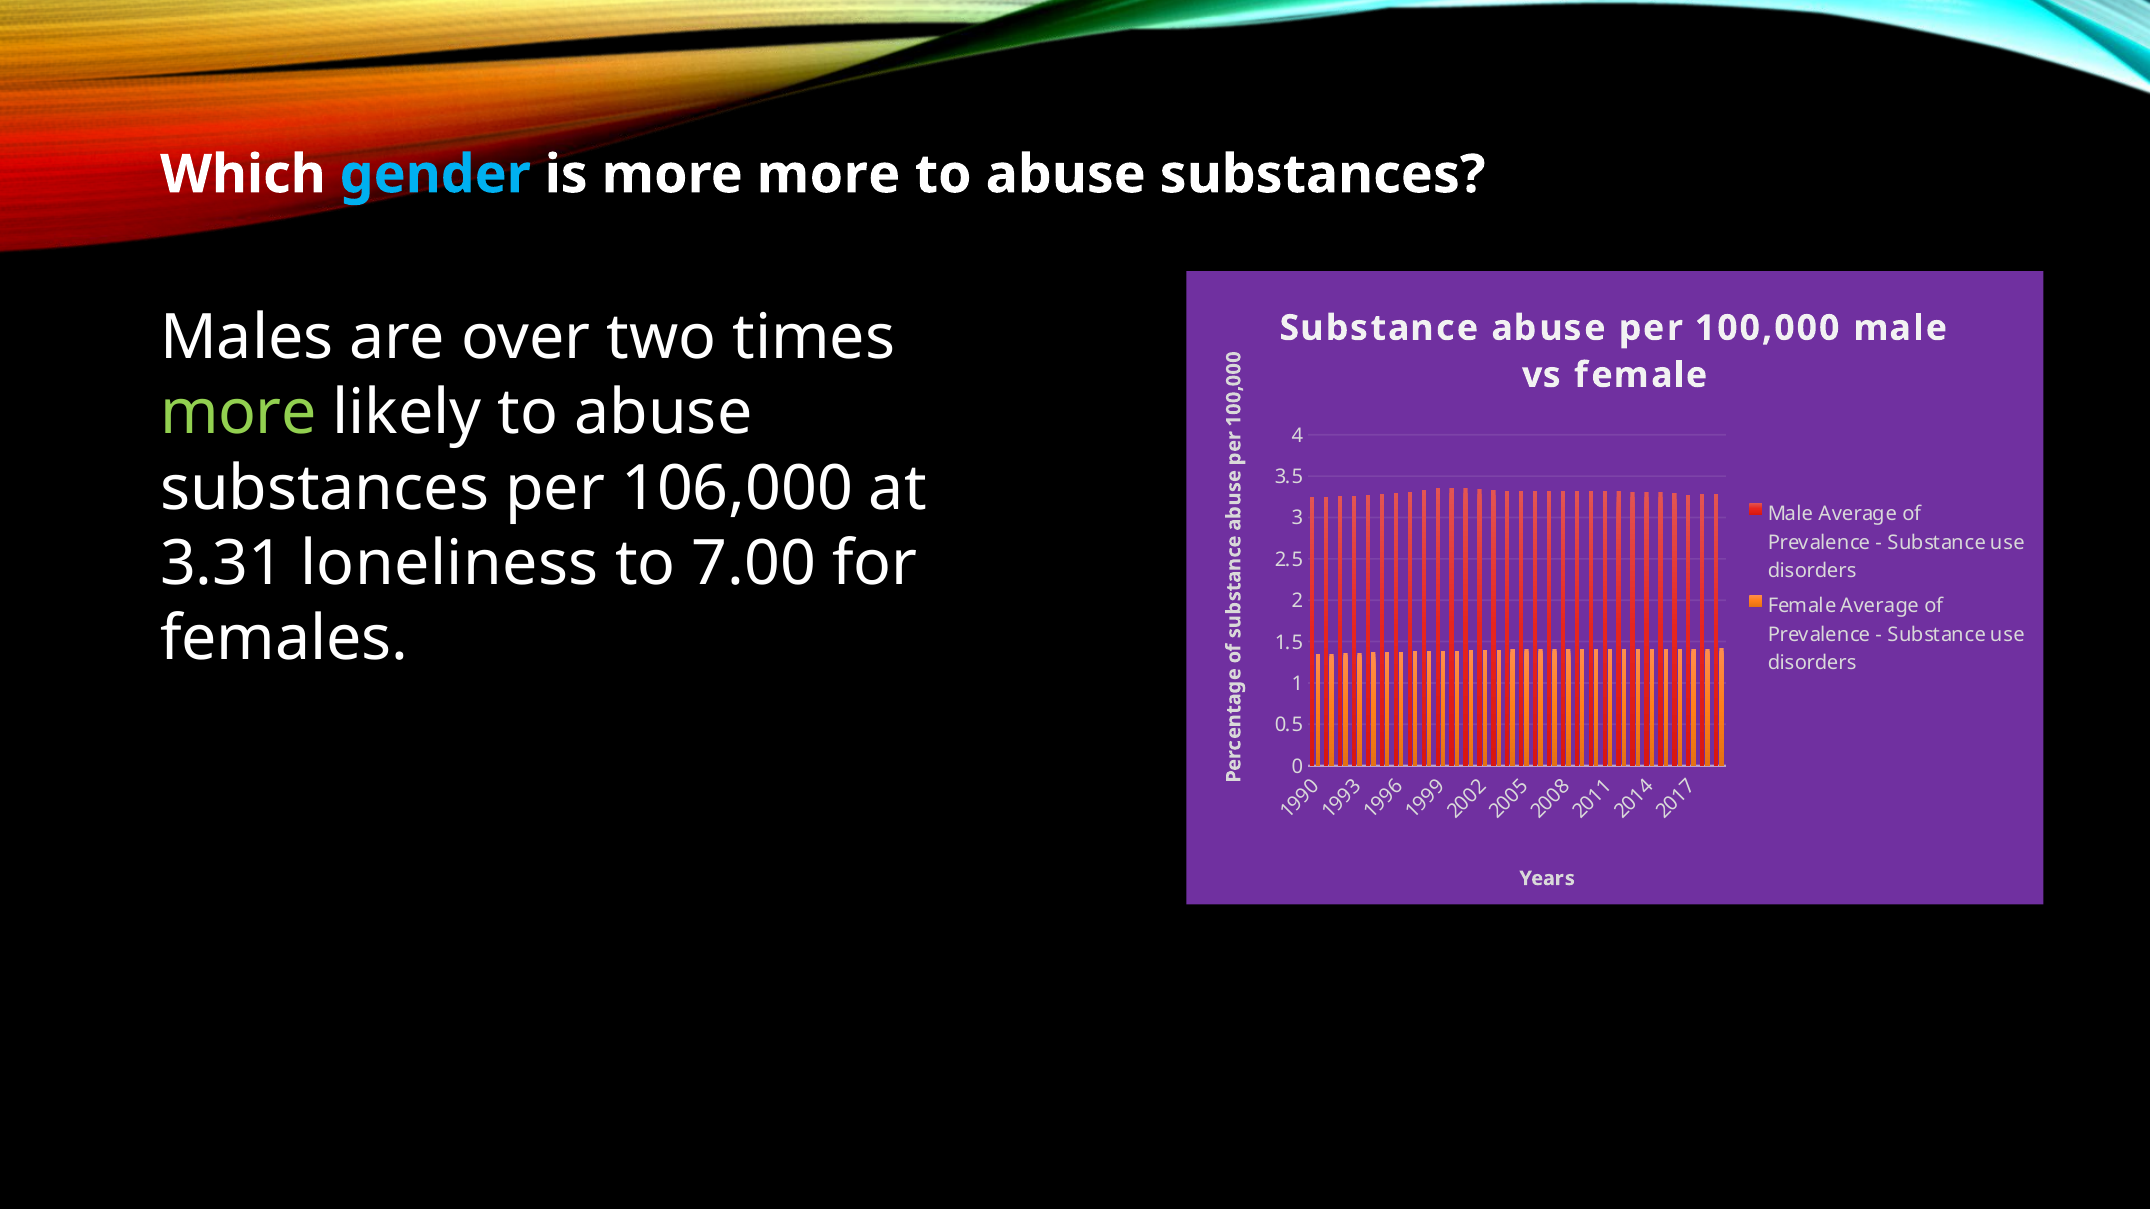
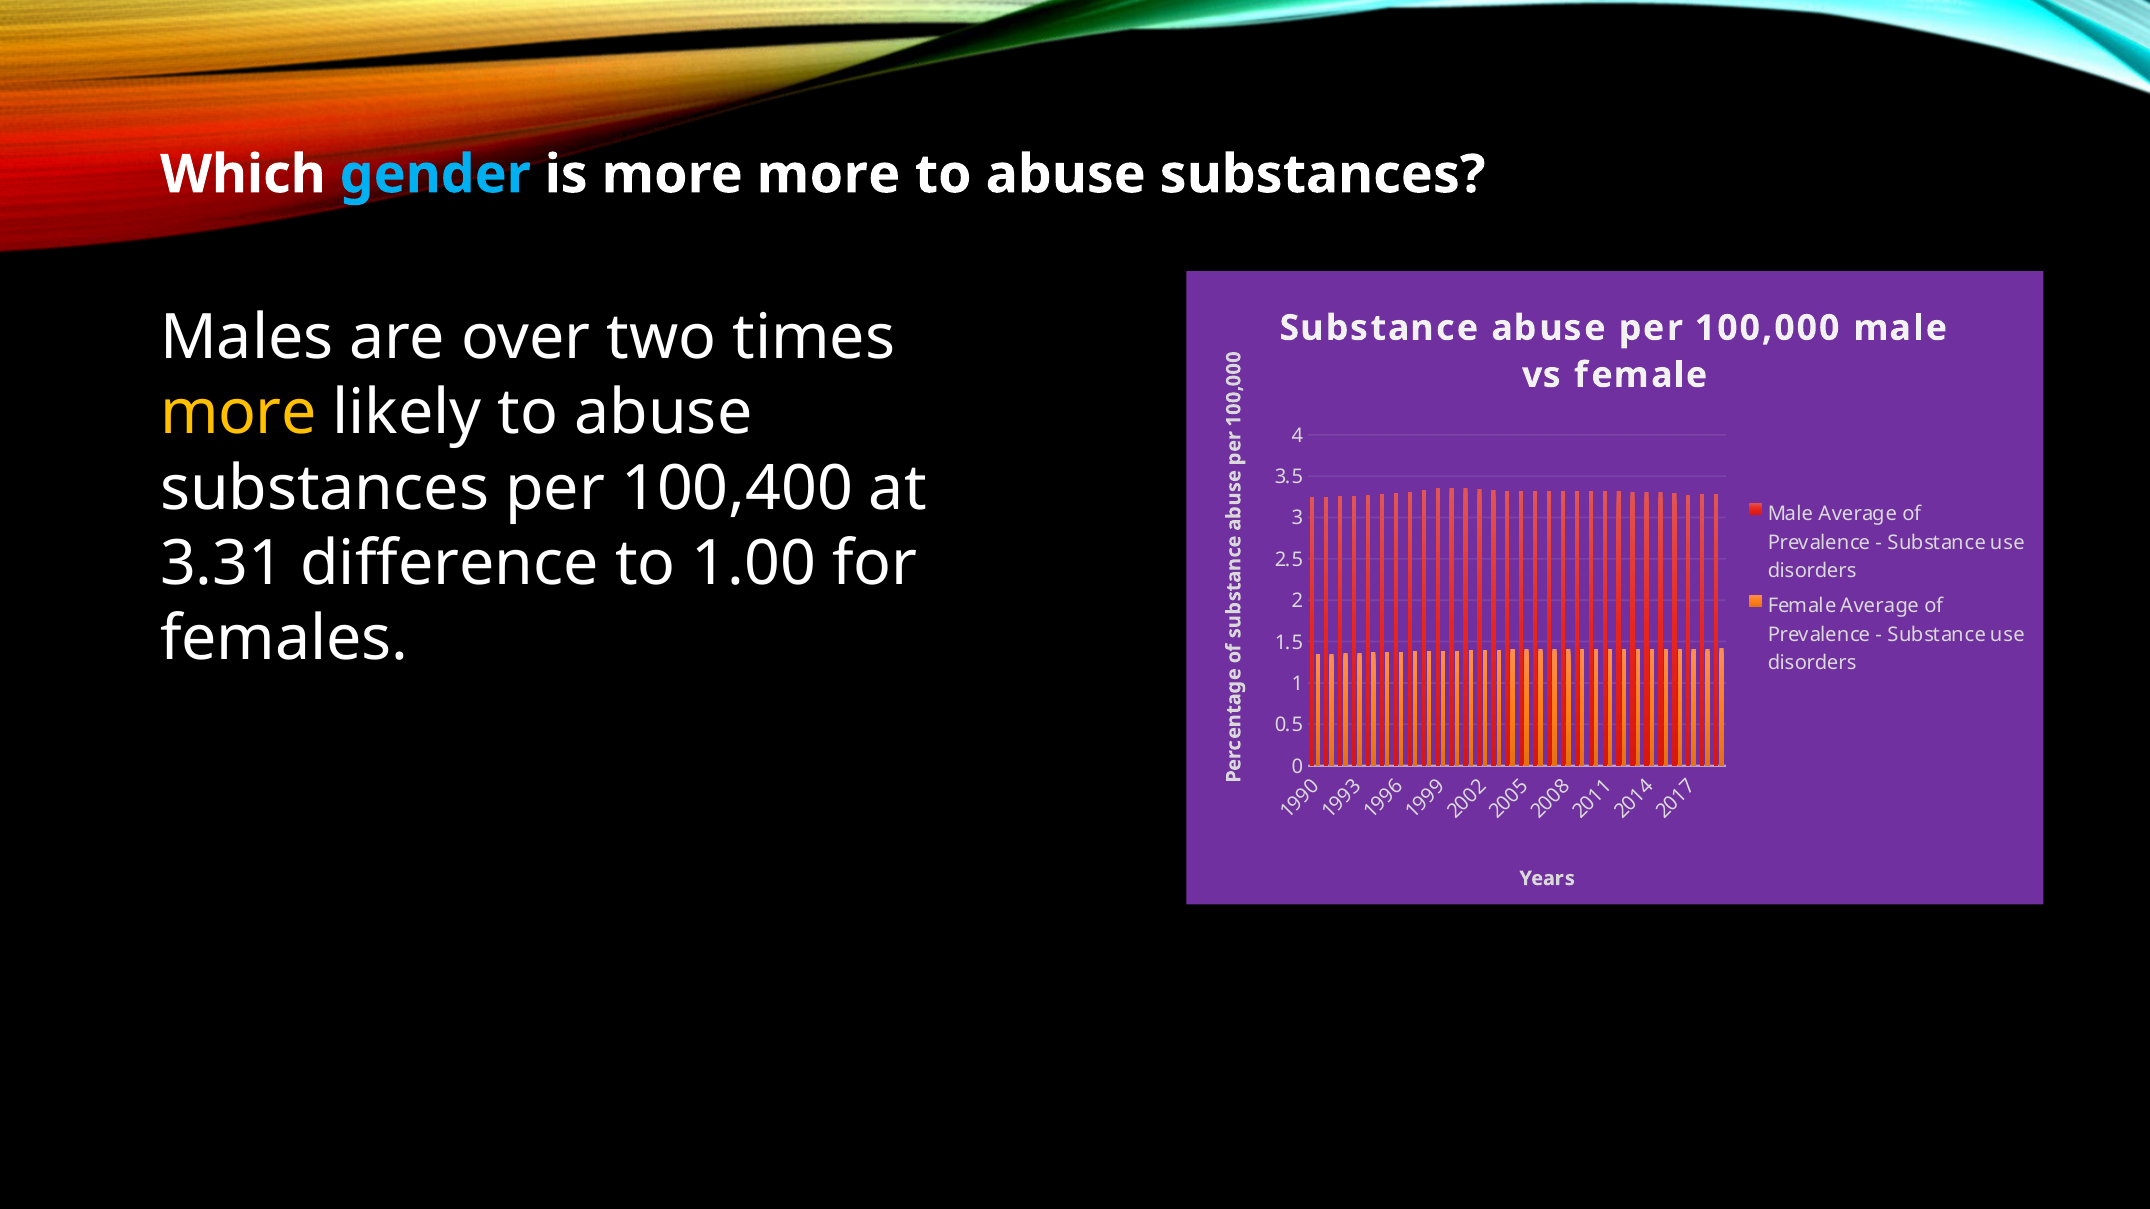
more colour: light green -> yellow (239, 413)
106,000: 106,000 -> 100,400 (737, 489)
loneliness: loneliness -> difference (450, 564)
7.00: 7.00 -> 1.00 (754, 564)
